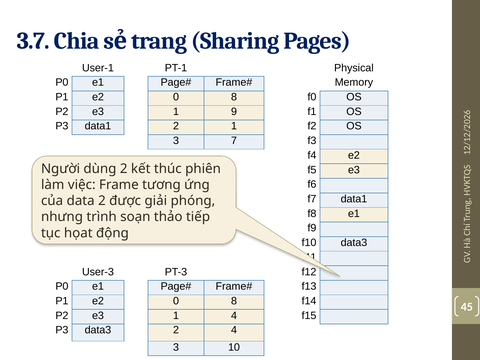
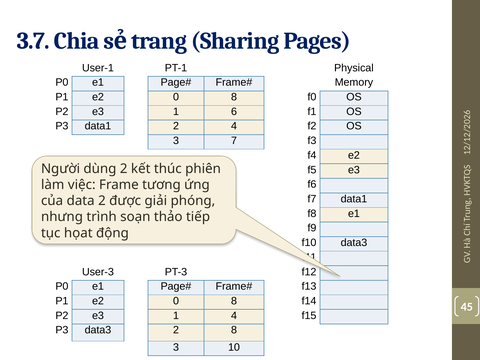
1 9: 9 -> 6 (234, 112)
2 1: 1 -> 4 (234, 126)
2 4: 4 -> 8 (234, 330)
